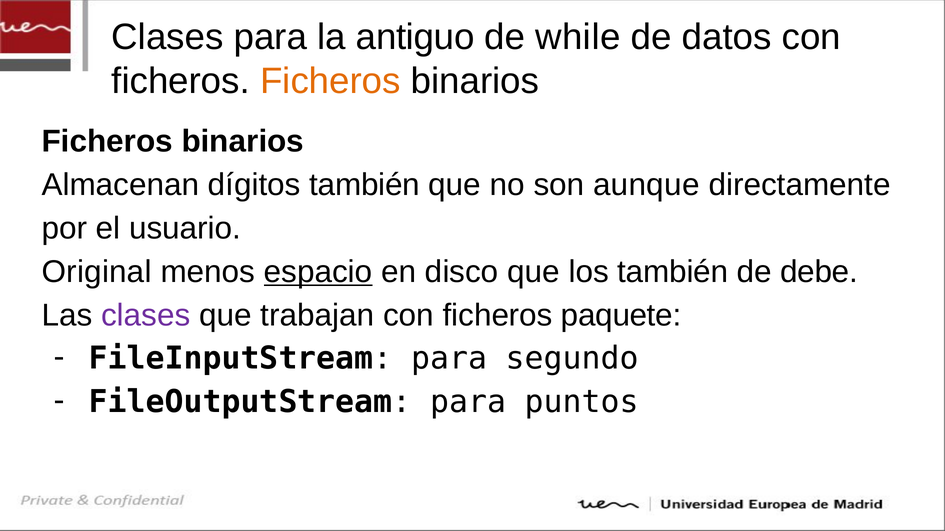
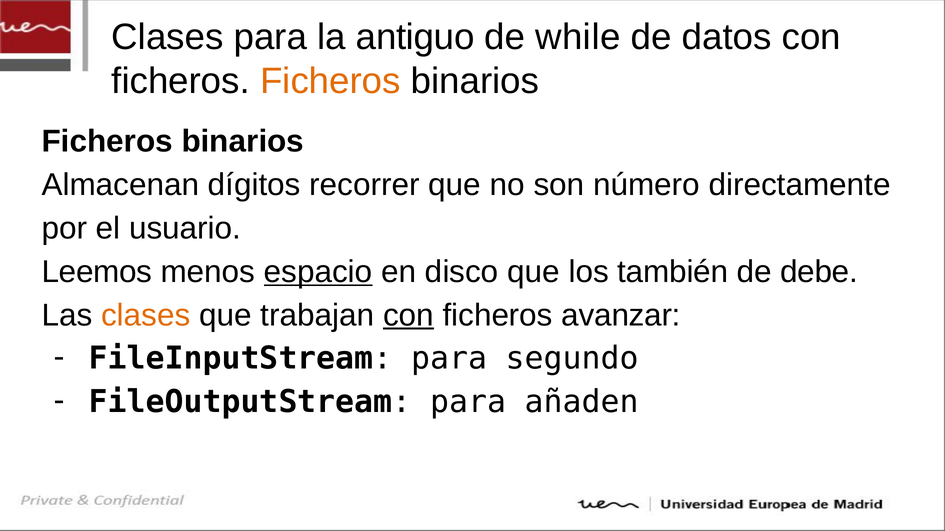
dígitos también: también -> recorrer (365, 185)
aunque: aunque -> número (646, 185)
Original: Original -> Leemos (97, 272)
clases colour: purple -> orange (146, 315)
con underline: none -> present (408, 315)
paquete: paquete -> avanzar (621, 315)
puntos: puntos -> añaden (582, 402)
